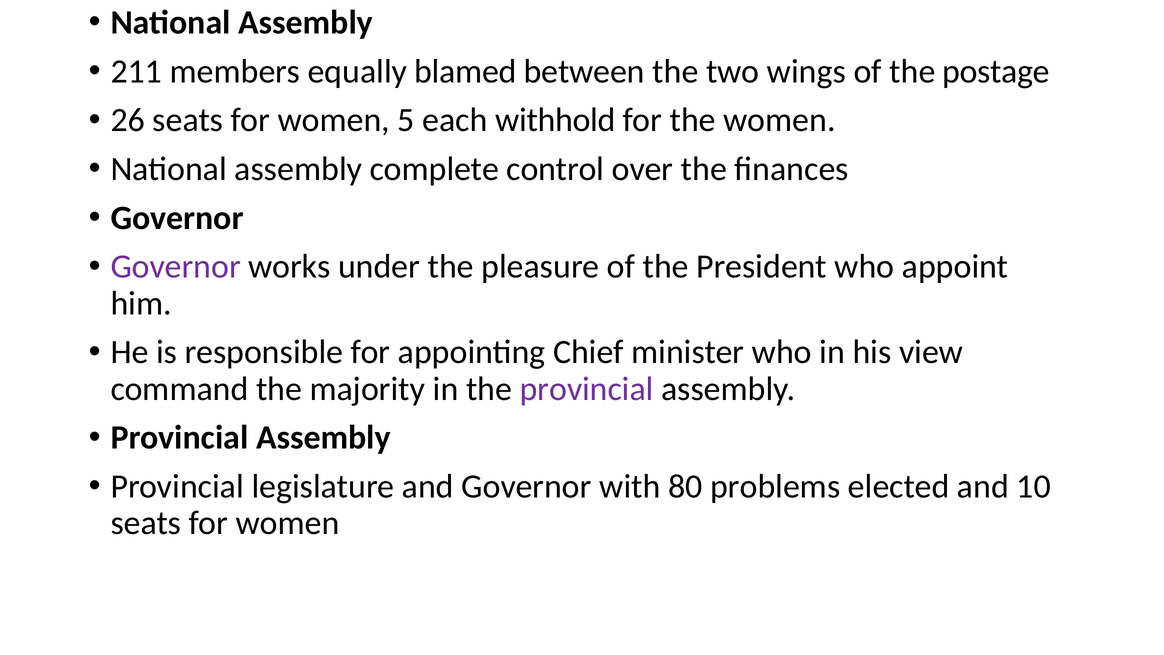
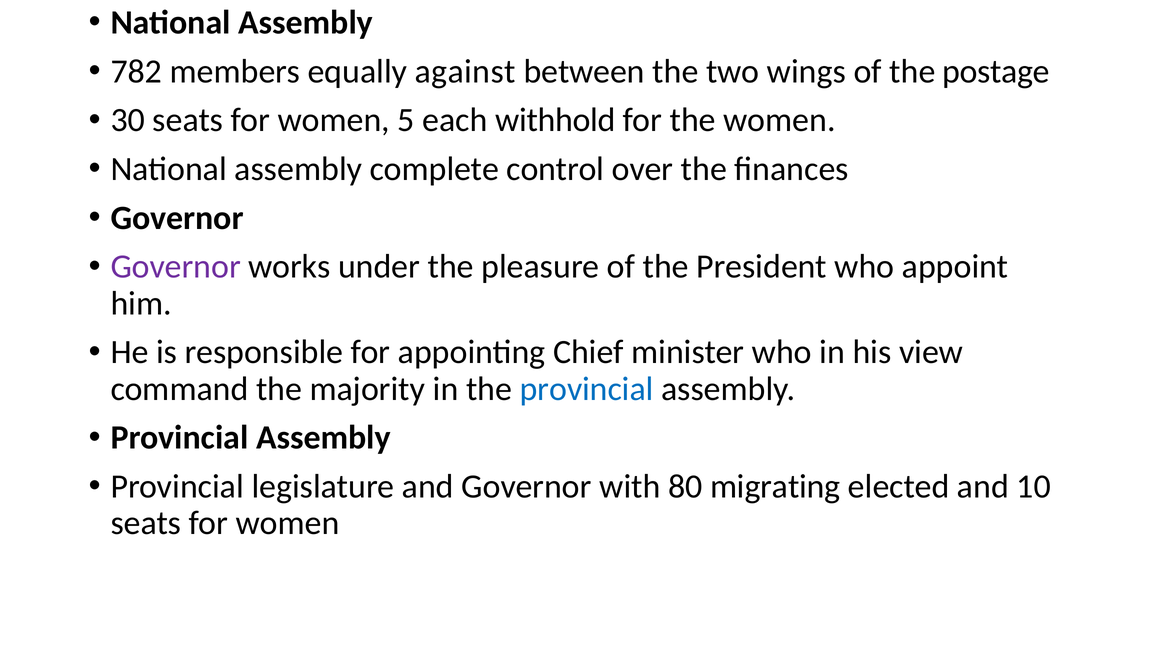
211: 211 -> 782 (136, 71)
blamed: blamed -> against (465, 71)
26: 26 -> 30 (128, 120)
provincial colour: purple -> blue (587, 389)
problems: problems -> migrating (775, 486)
